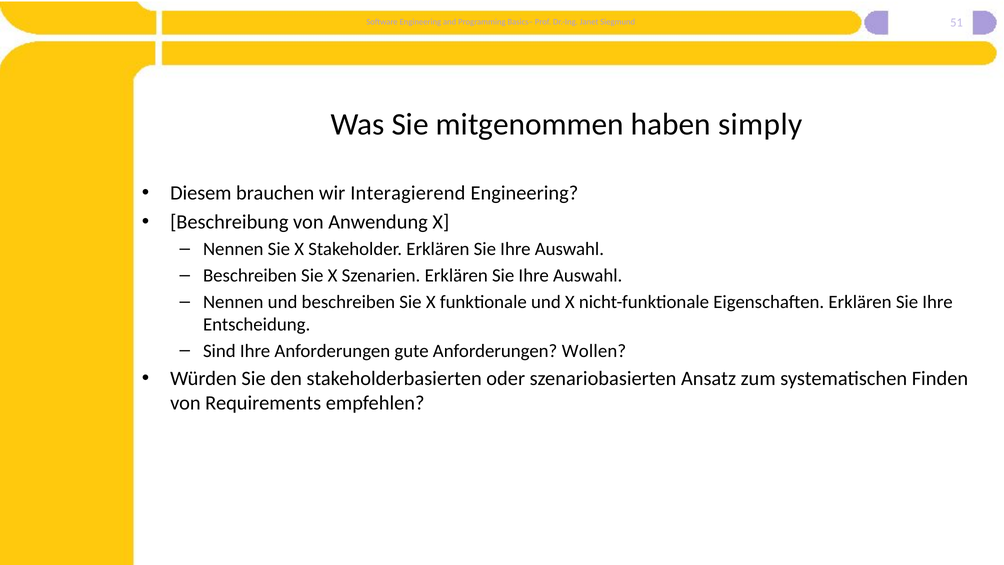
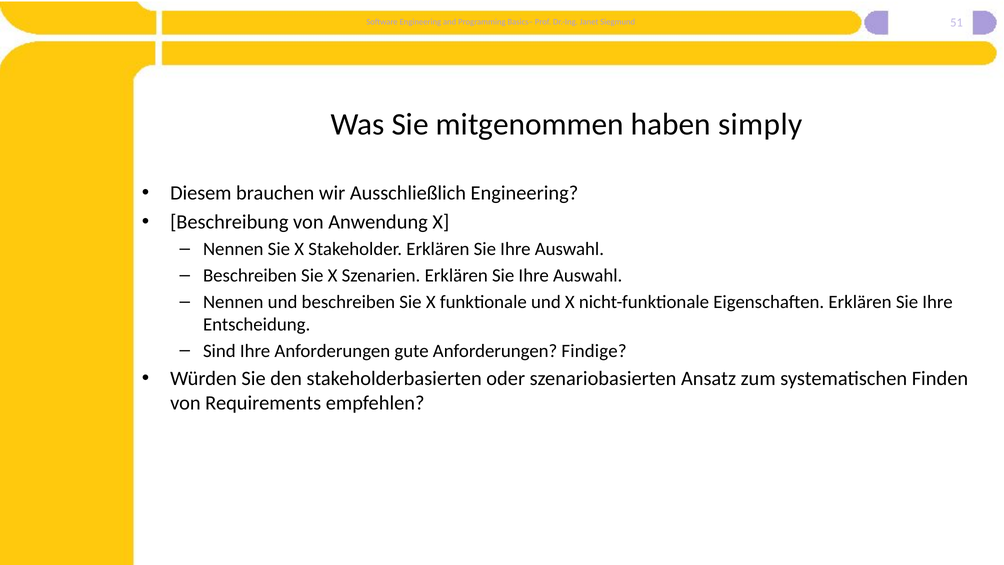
Interagierend: Interagierend -> Ausschließlich (408, 193)
Wollen: Wollen -> Findige (594, 351)
